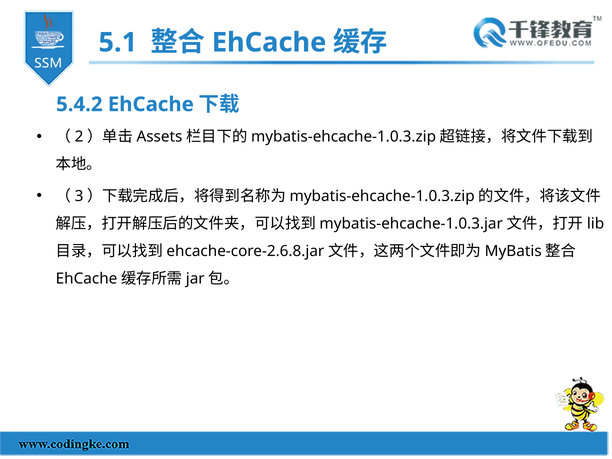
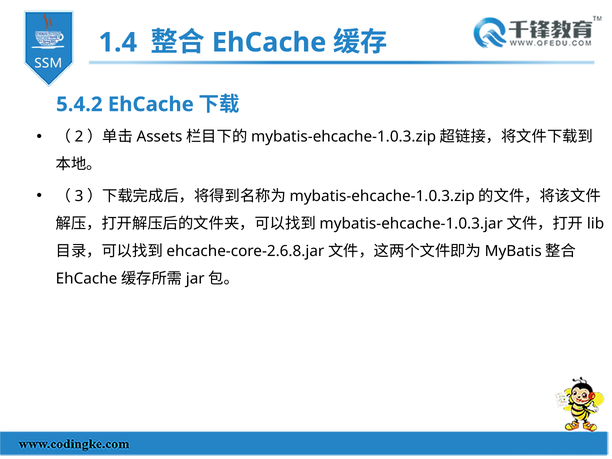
5.1: 5.1 -> 1.4 (118, 42)
